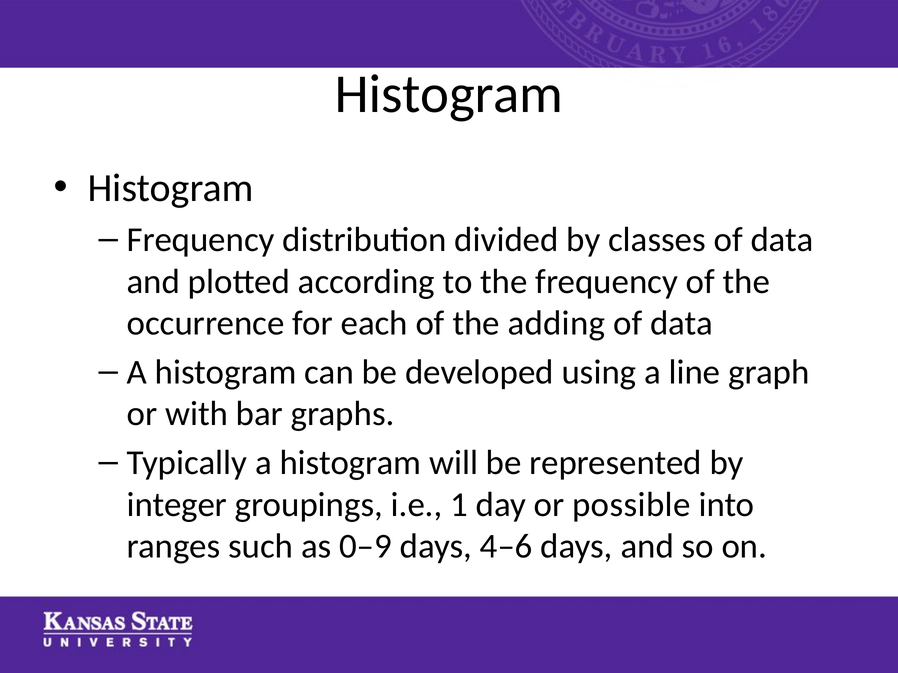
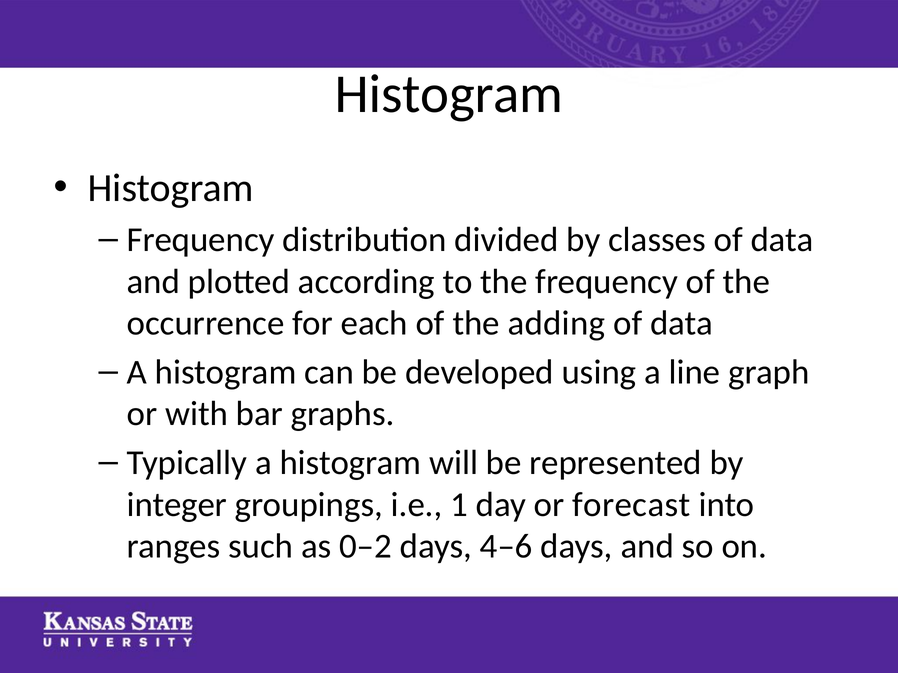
possible: possible -> forecast (631, 505)
0–9: 0–9 -> 0–2 (366, 547)
